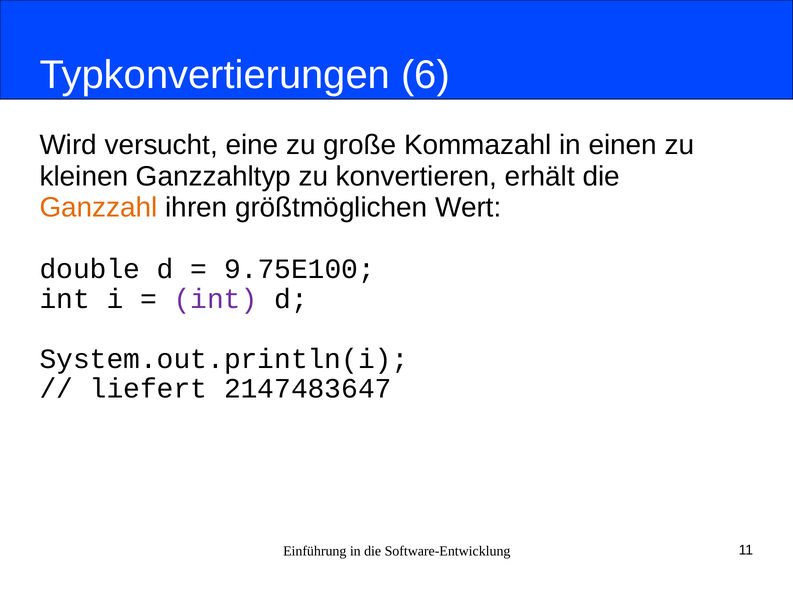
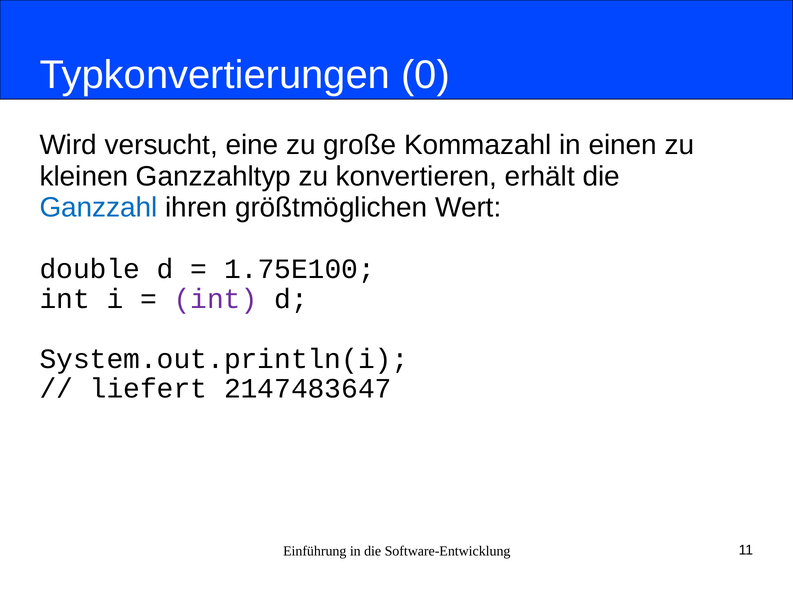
6: 6 -> 0 (425, 75)
Ganzzahl colour: orange -> blue (99, 208)
9.75E100: 9.75E100 -> 1.75E100 (299, 269)
